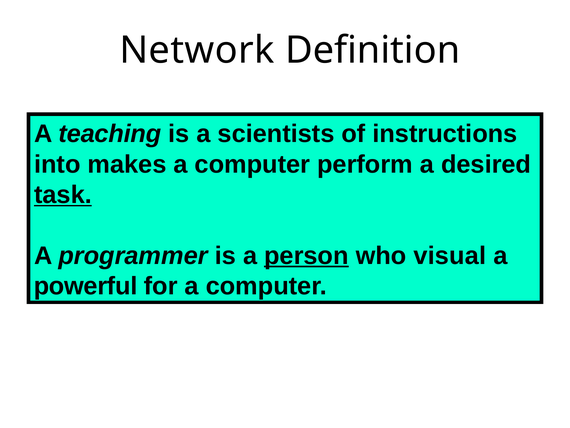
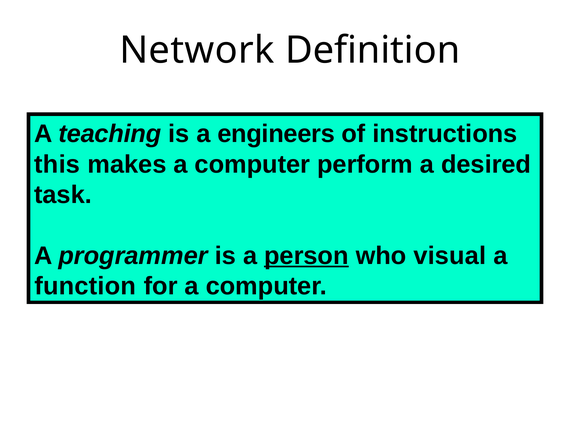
scientists: scientists -> engineers (276, 134)
into: into -> this (57, 164)
task underline: present -> none (63, 195)
powerful: powerful -> function (85, 286)
